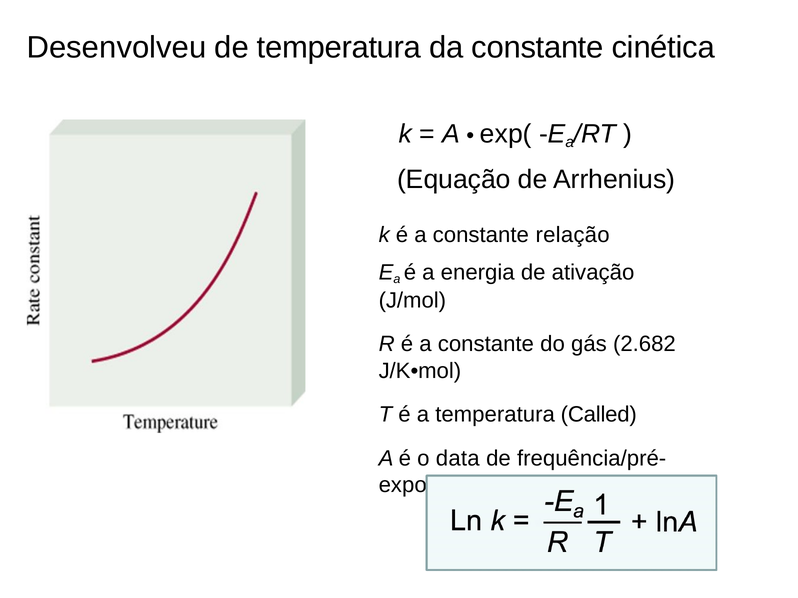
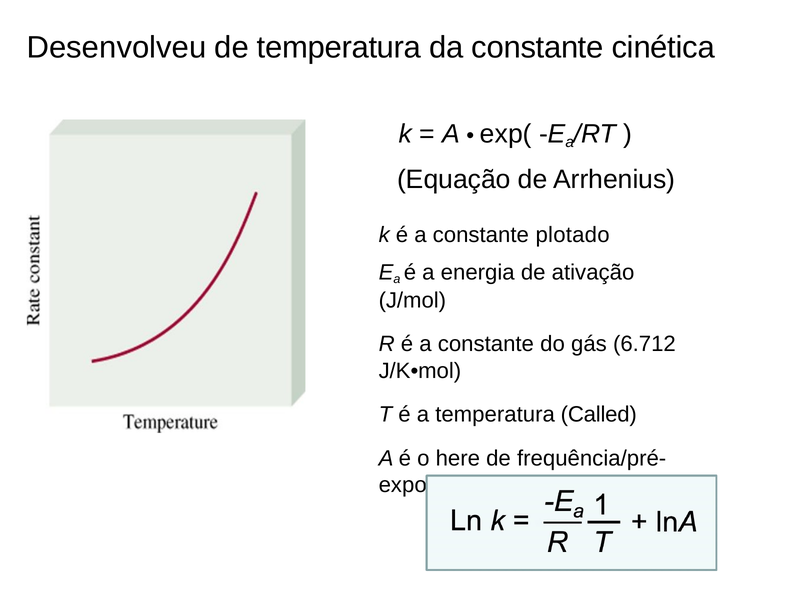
relação: relação -> plotado (573, 235)
2.682: 2.682 -> 6.712 (644, 344)
data: data -> here (458, 459)
